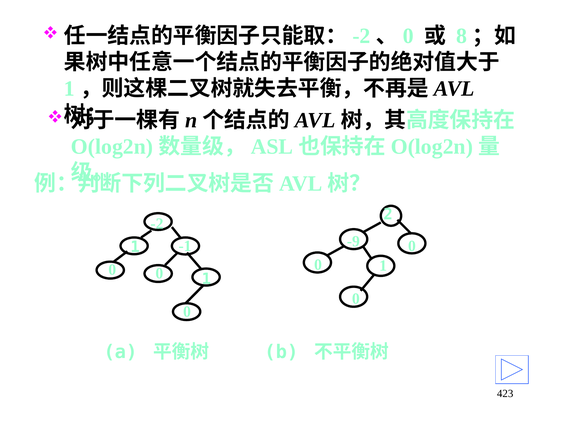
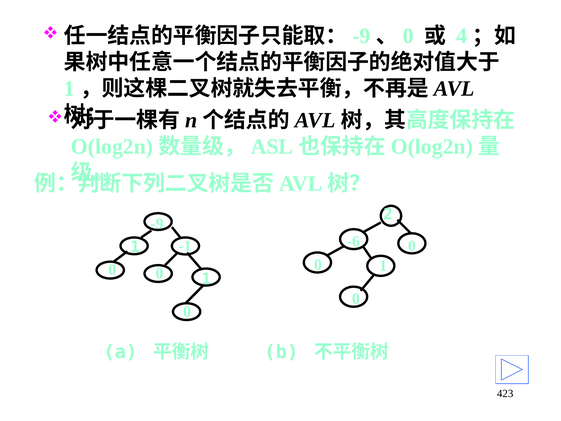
-2: -2 -> -9 (361, 36)
8: 8 -> 4 (462, 36)
-2: -2 -> -9 (157, 224)
-9: -9 -> -6 (353, 241)
